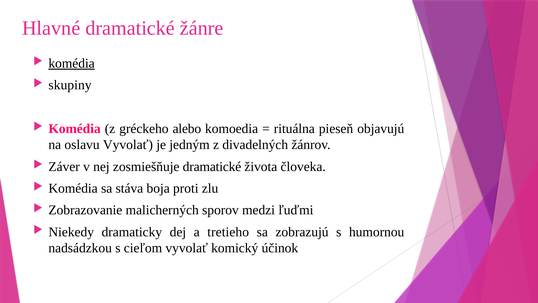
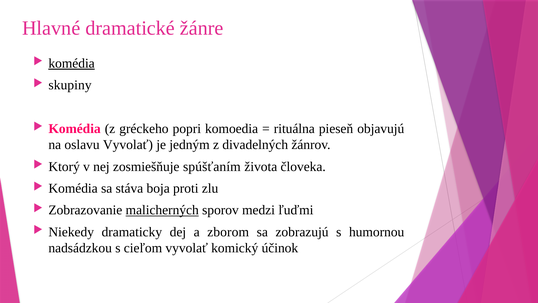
alebo: alebo -> popri (187, 129)
Záver: Záver -> Ktorý (64, 166)
zosmiešňuje dramatické: dramatické -> spúšťaním (212, 166)
malicherných underline: none -> present (162, 210)
tretieho: tretieho -> zborom (228, 232)
